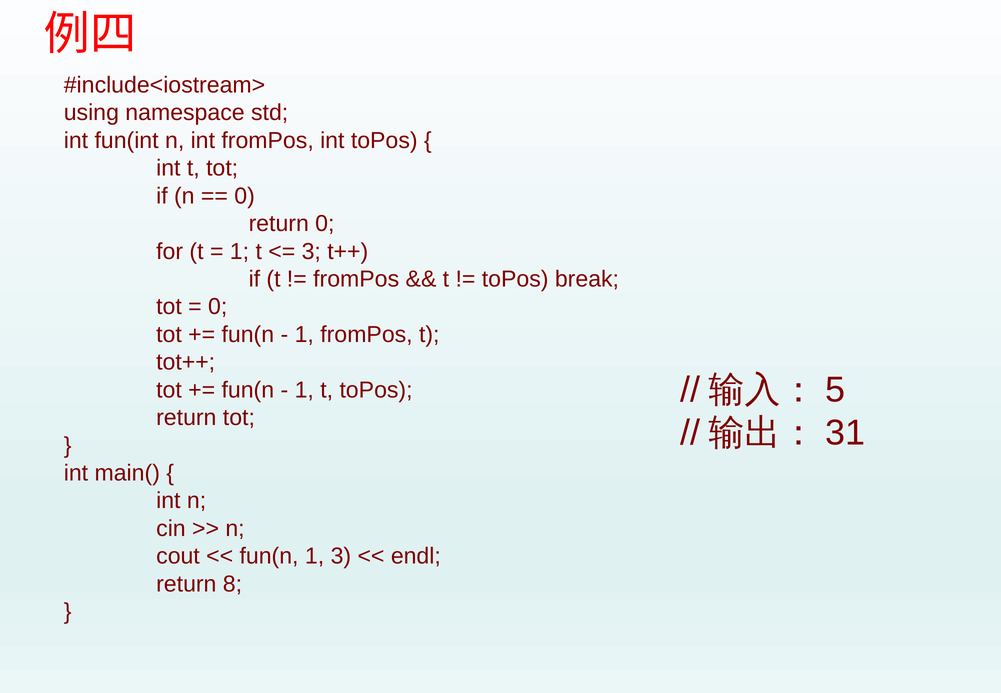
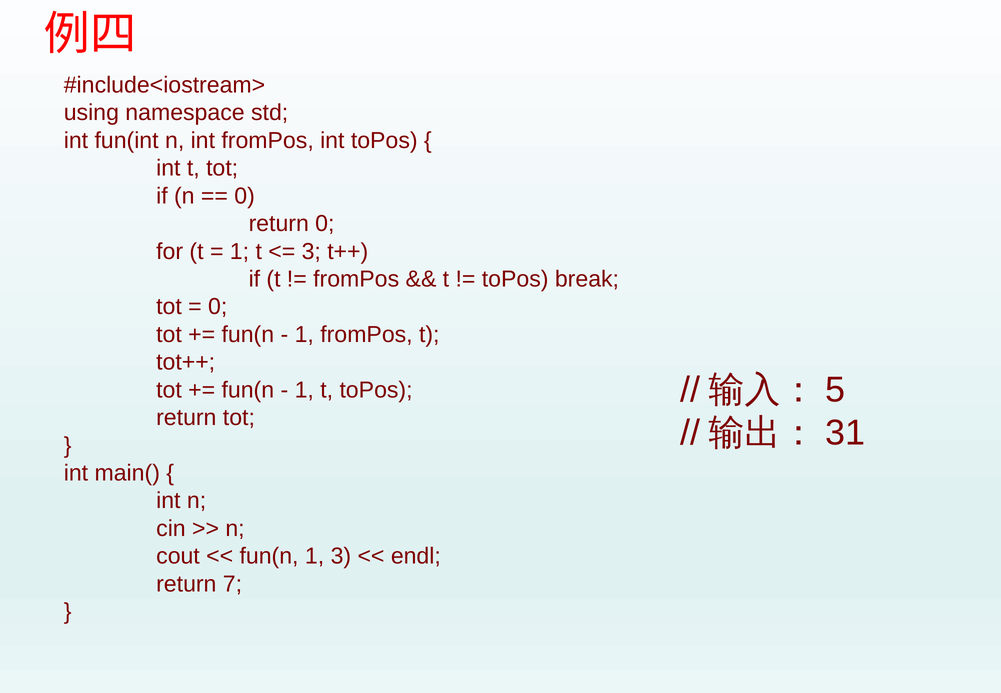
8: 8 -> 7 (232, 584)
